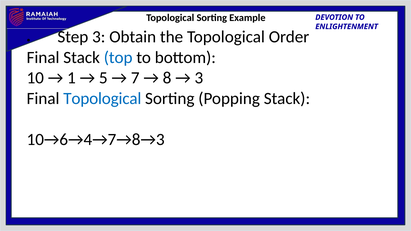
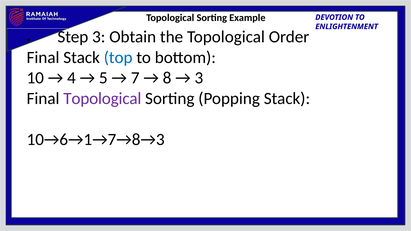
1: 1 -> 4 (71, 78)
Topological colour: blue -> purple (102, 99)
10→6→4→7→8→3: 10→6→4→7→8→3 -> 10→6→1→7→8→3 (96, 140)
